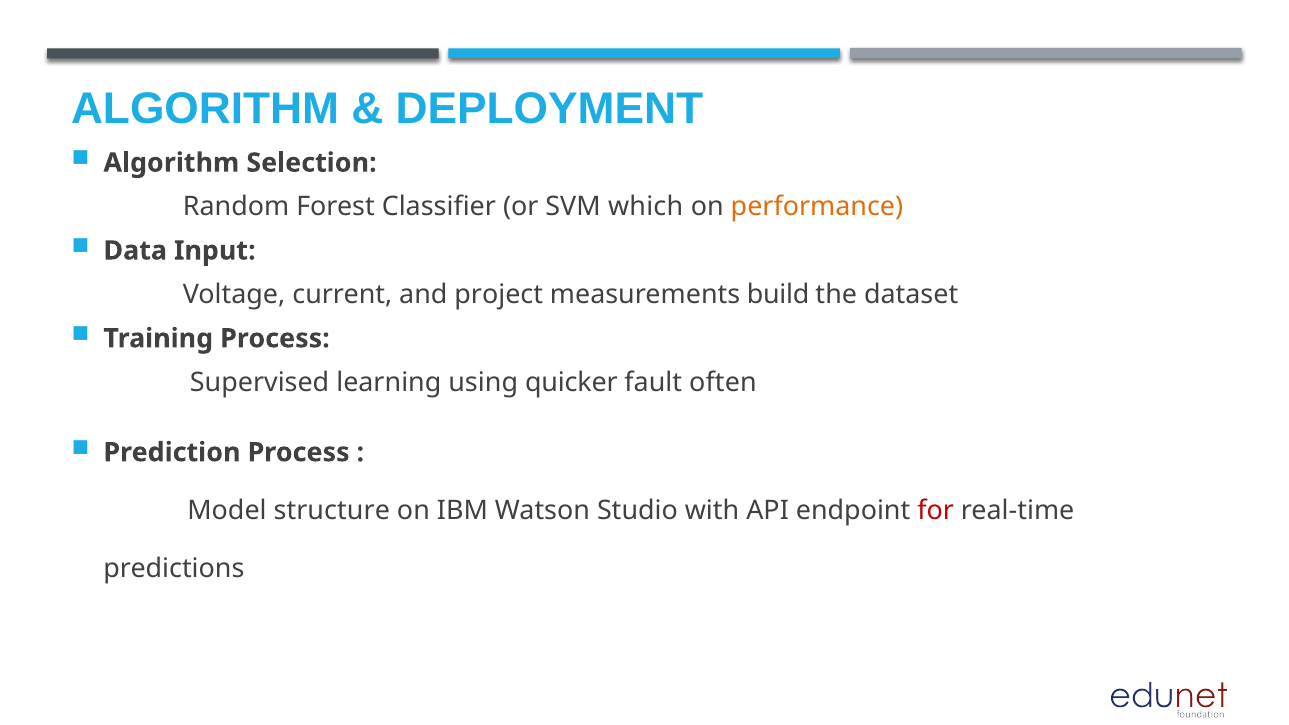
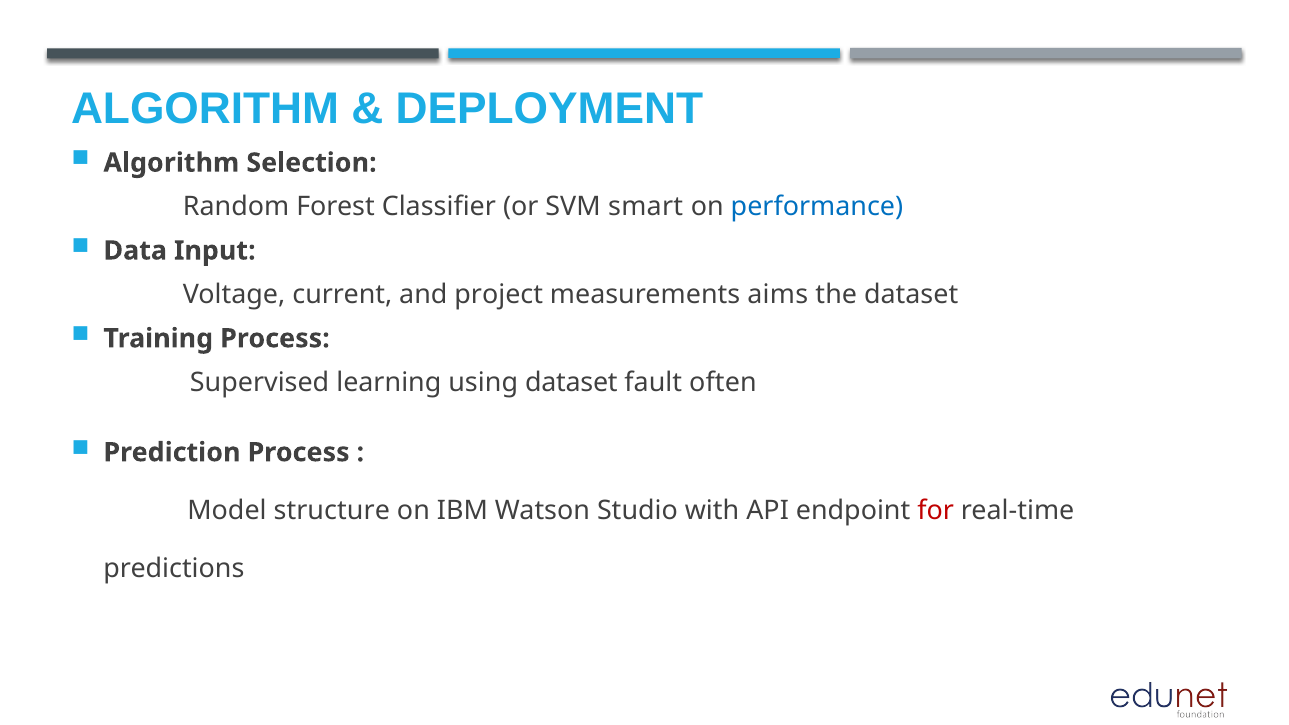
which: which -> smart (646, 207)
performance colour: orange -> blue (817, 207)
build: build -> aims (778, 295)
using quicker: quicker -> dataset (571, 382)
